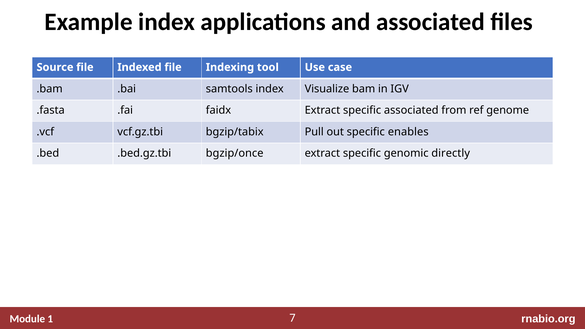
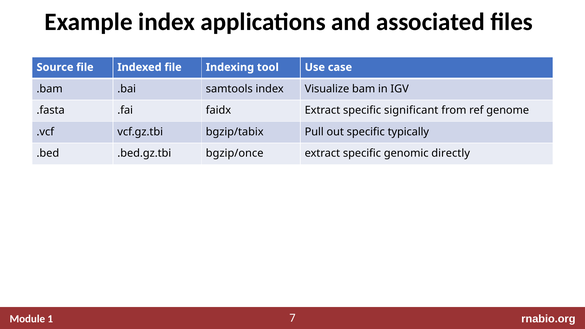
specific associated: associated -> significant (411, 110)
enables: enables -> typically (408, 132)
